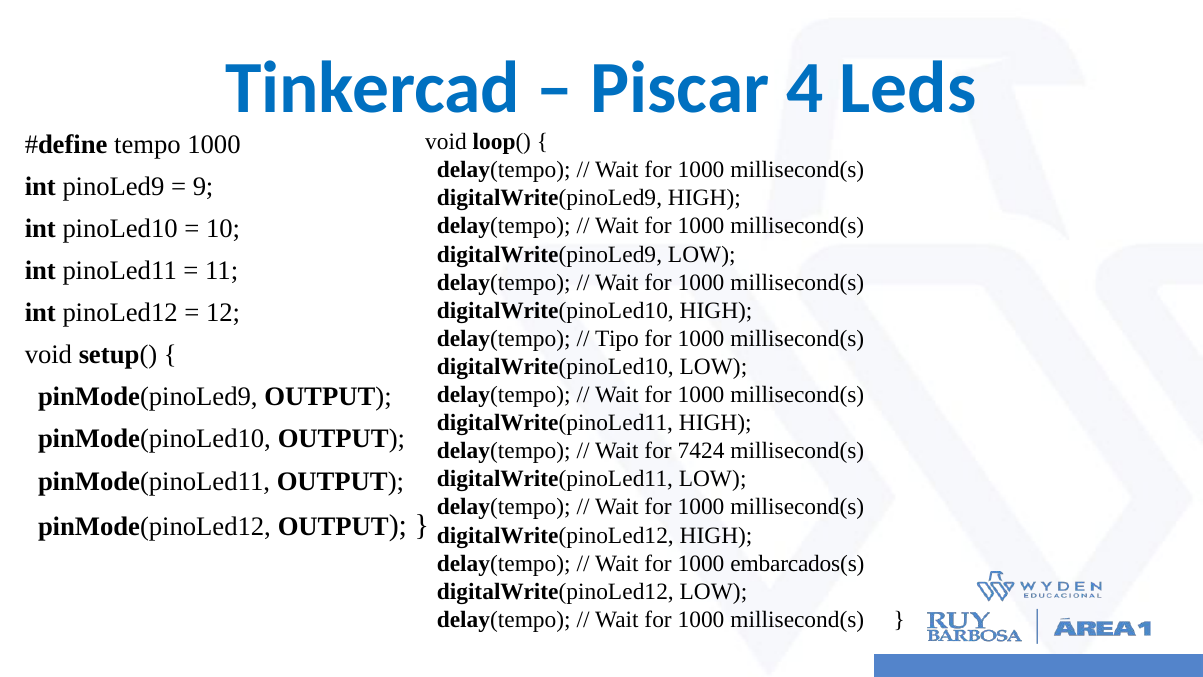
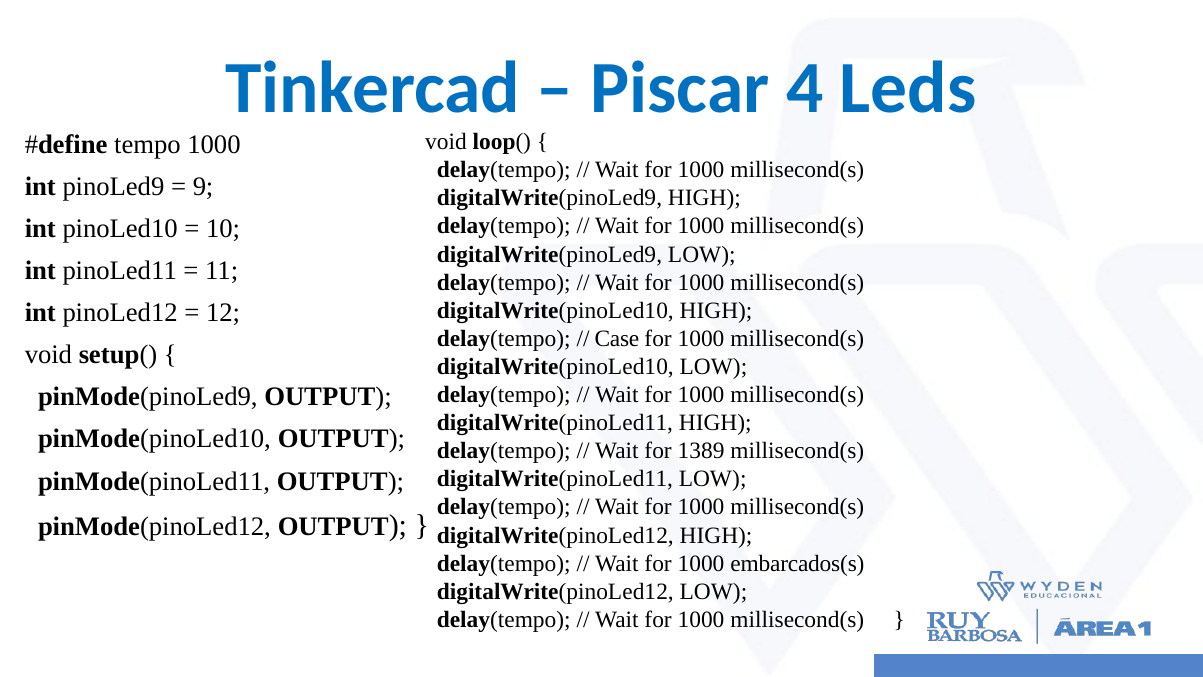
Tipo: Tipo -> Case (617, 338)
7424: 7424 -> 1389 (701, 451)
